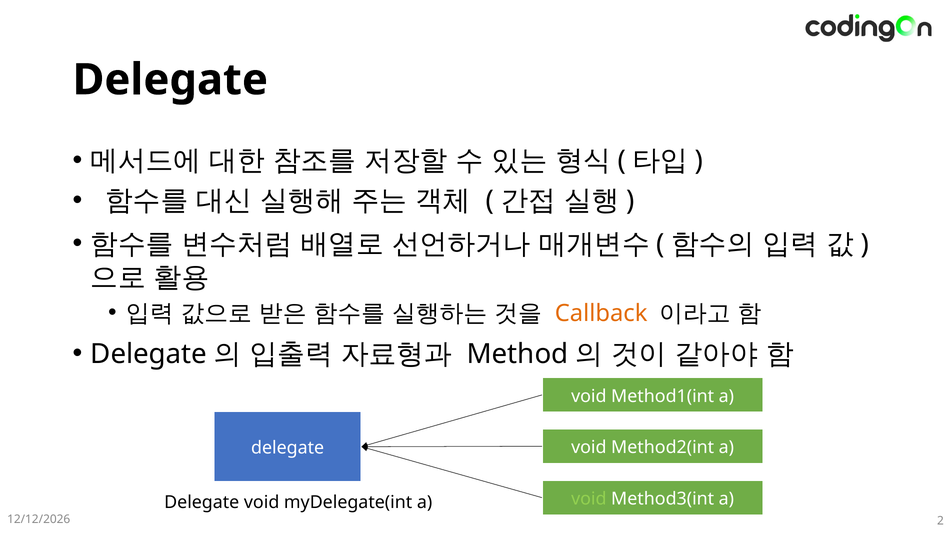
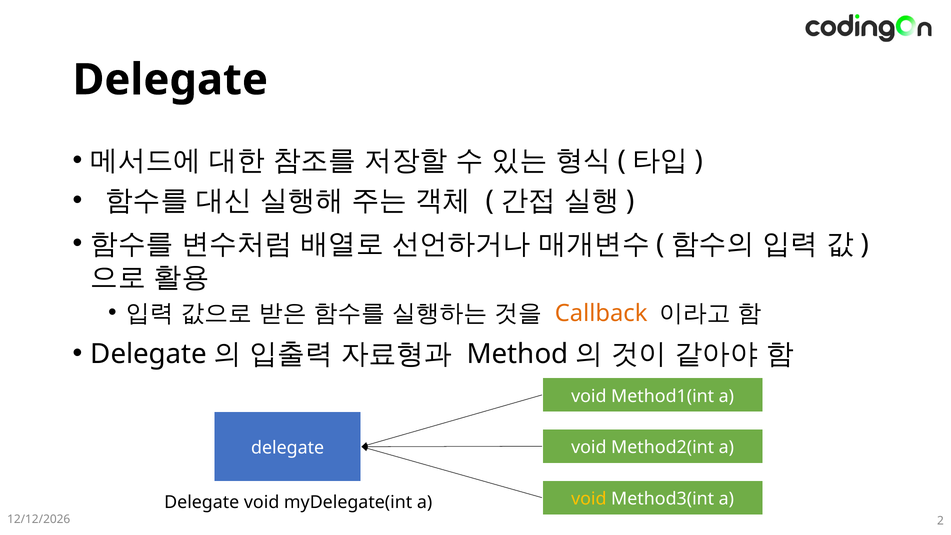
void colour: light green -> yellow (589, 499)
